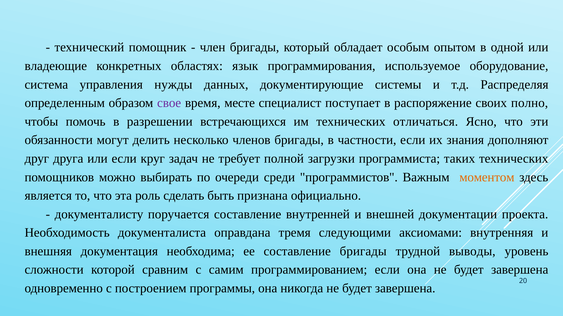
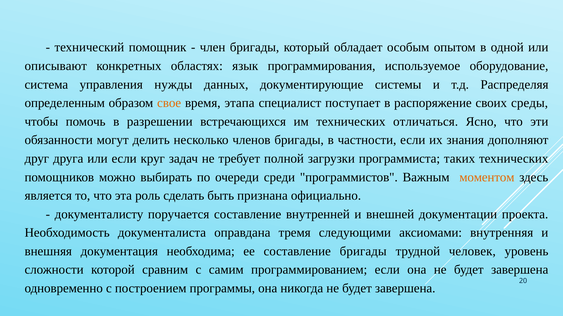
владеющие: владеющие -> описывают (56, 66)
свое colour: purple -> orange (169, 103)
месте: месте -> этапа (240, 103)
полно: полно -> среды (530, 103)
выводы: выводы -> человек (472, 252)
